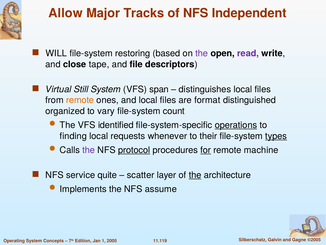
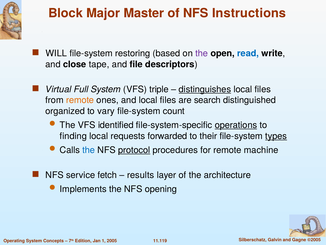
Allow: Allow -> Block (66, 13)
Tracks: Tracks -> Master (144, 13)
Independent: Independent -> Instructions (249, 13)
read colour: purple -> blue (248, 53)
Still: Still -> Full (81, 89)
span: span -> triple (159, 89)
distinguishes underline: none -> present (205, 89)
format: format -> search (207, 100)
whenever: whenever -> forwarded (167, 136)
the colour: purple -> blue (89, 150)
for underline: present -> none (206, 150)
quite: quite -> fetch (107, 175)
scatter: scatter -> results (141, 175)
the underline: present -> none (195, 175)
assume: assume -> opening (161, 189)
